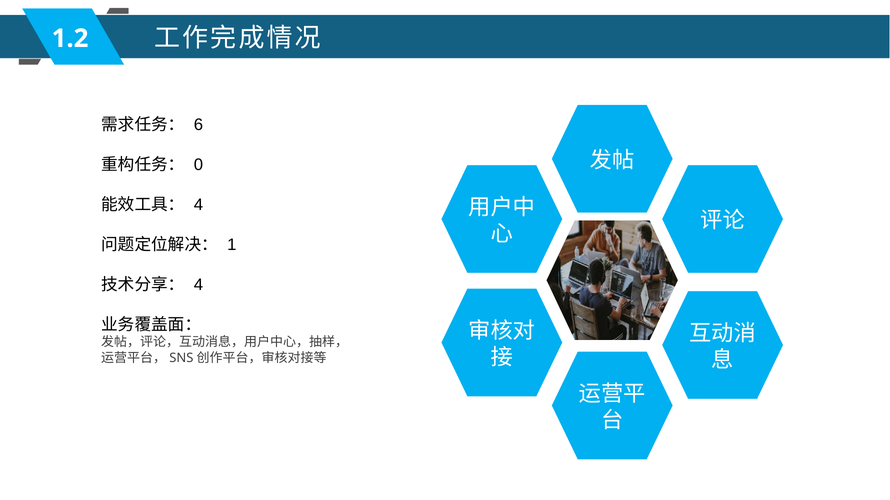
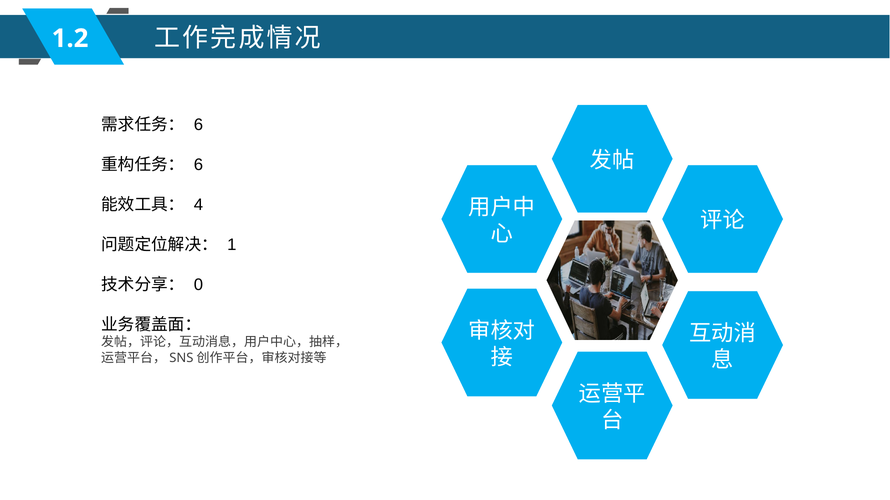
0: 0 -> 6 (198, 165)
4: 4 -> 0 (198, 285)
